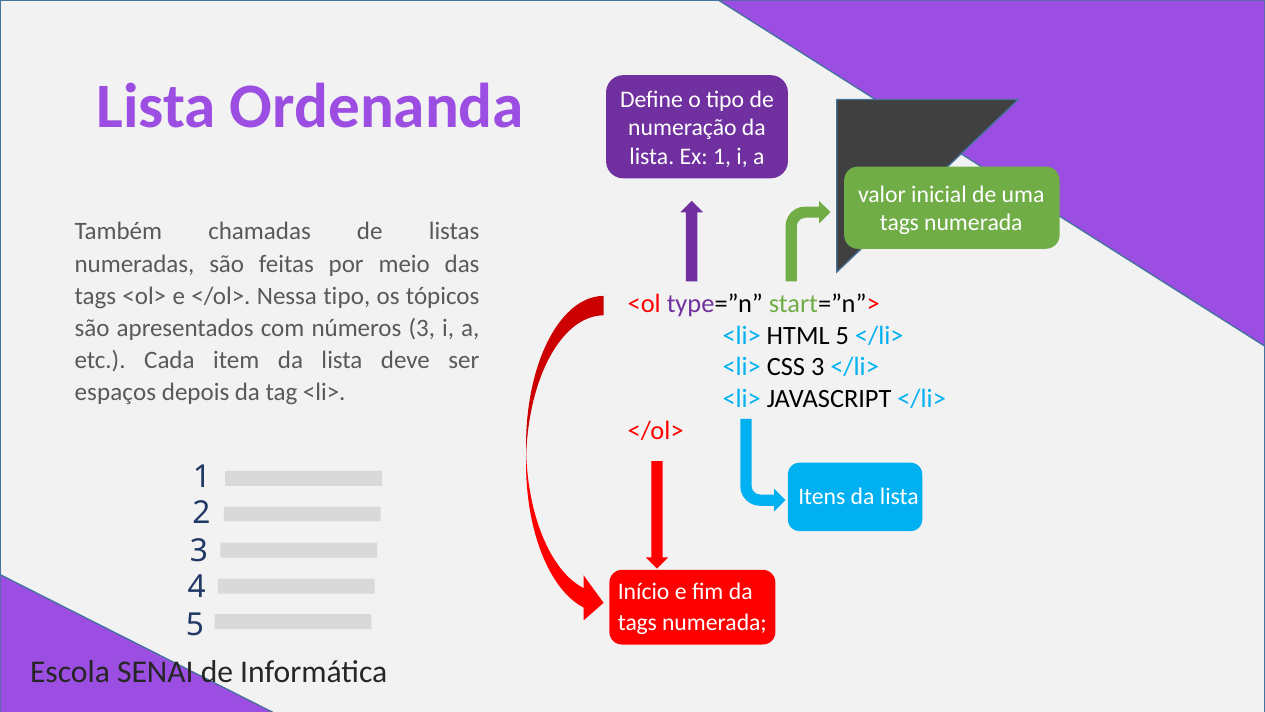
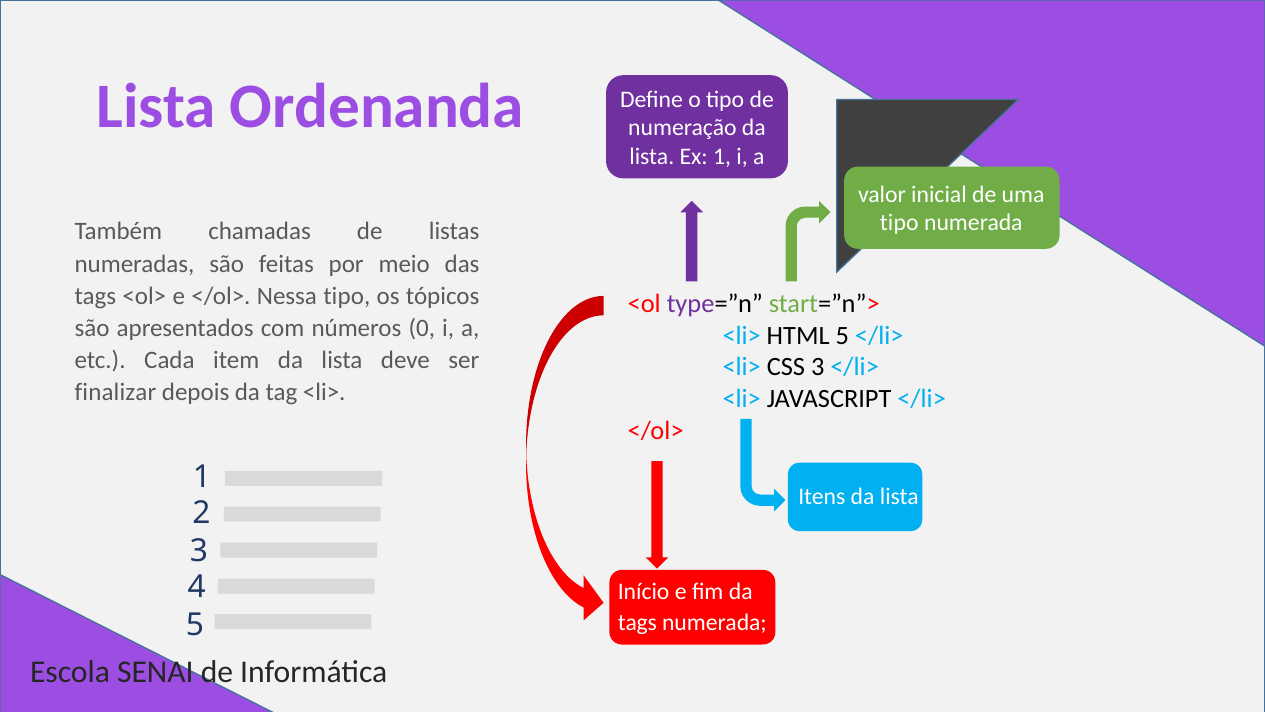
tags: tags -> tipo (899, 223)
números 3: 3 -> 0 (422, 328)
espaços: espaços -> finalizar (115, 392)
